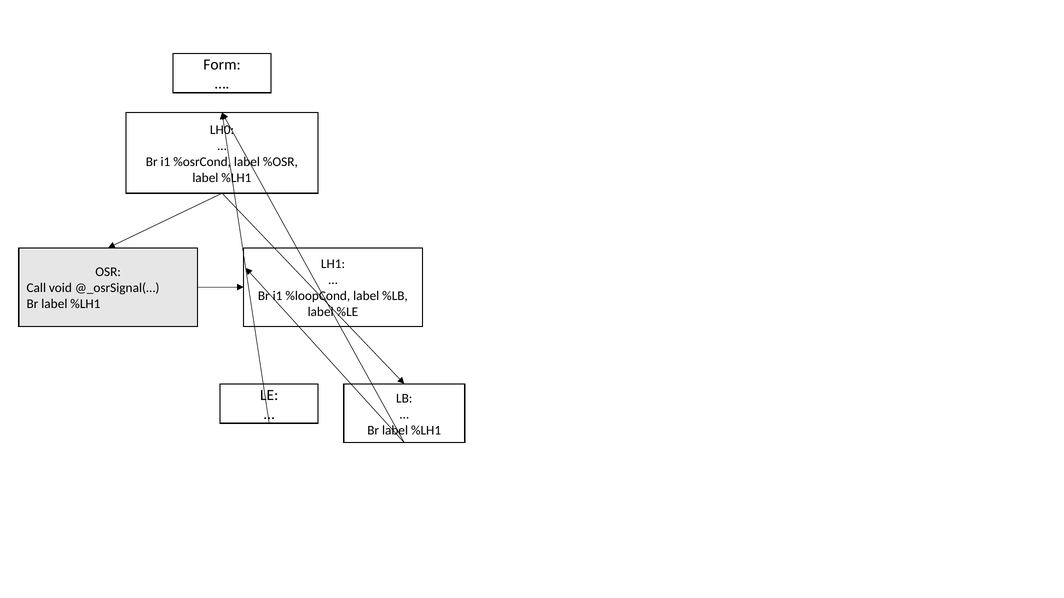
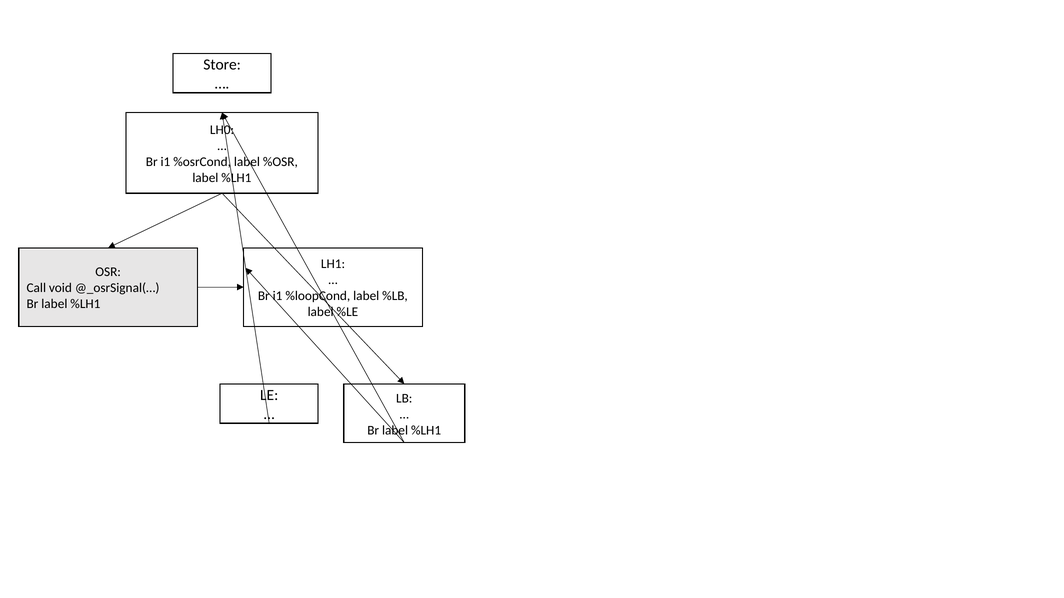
Form: Form -> Store (222, 65)
